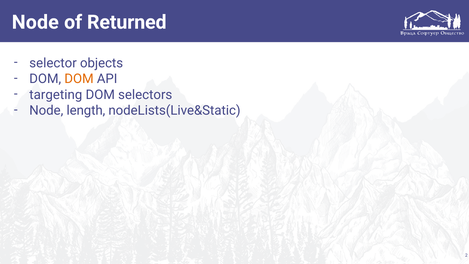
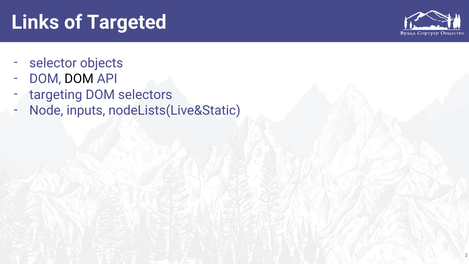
Node: Node -> Links (35, 22)
Returned: Returned -> Targeted (127, 22)
DOM colour: orange -> black (79, 79)
length: length -> inputs (86, 111)
